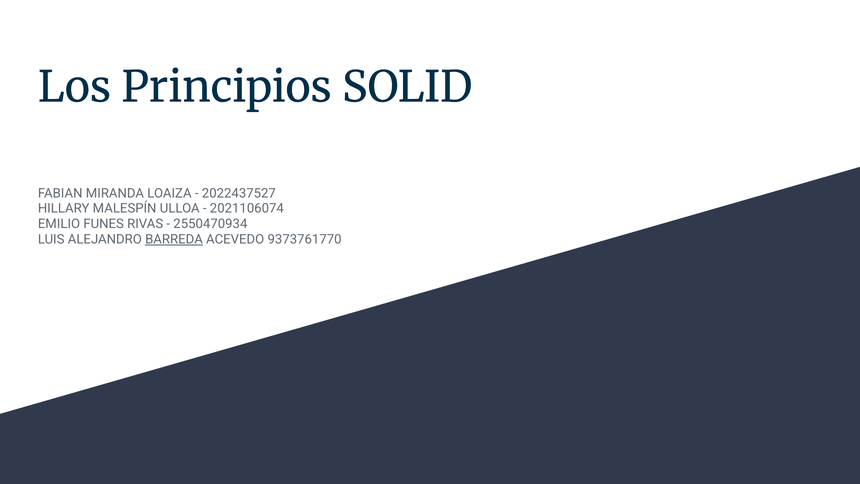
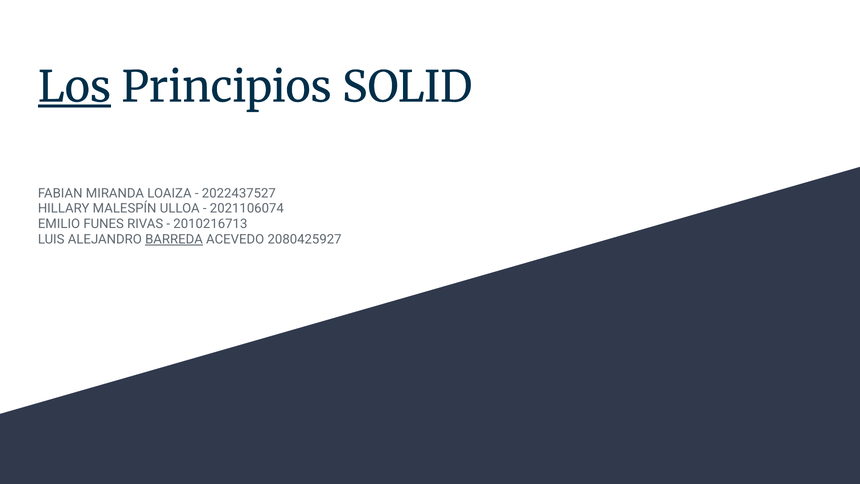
Los underline: none -> present (74, 87)
2550470934: 2550470934 -> 2010216713 (210, 224)
9373761770: 9373761770 -> 2080425927 (305, 239)
